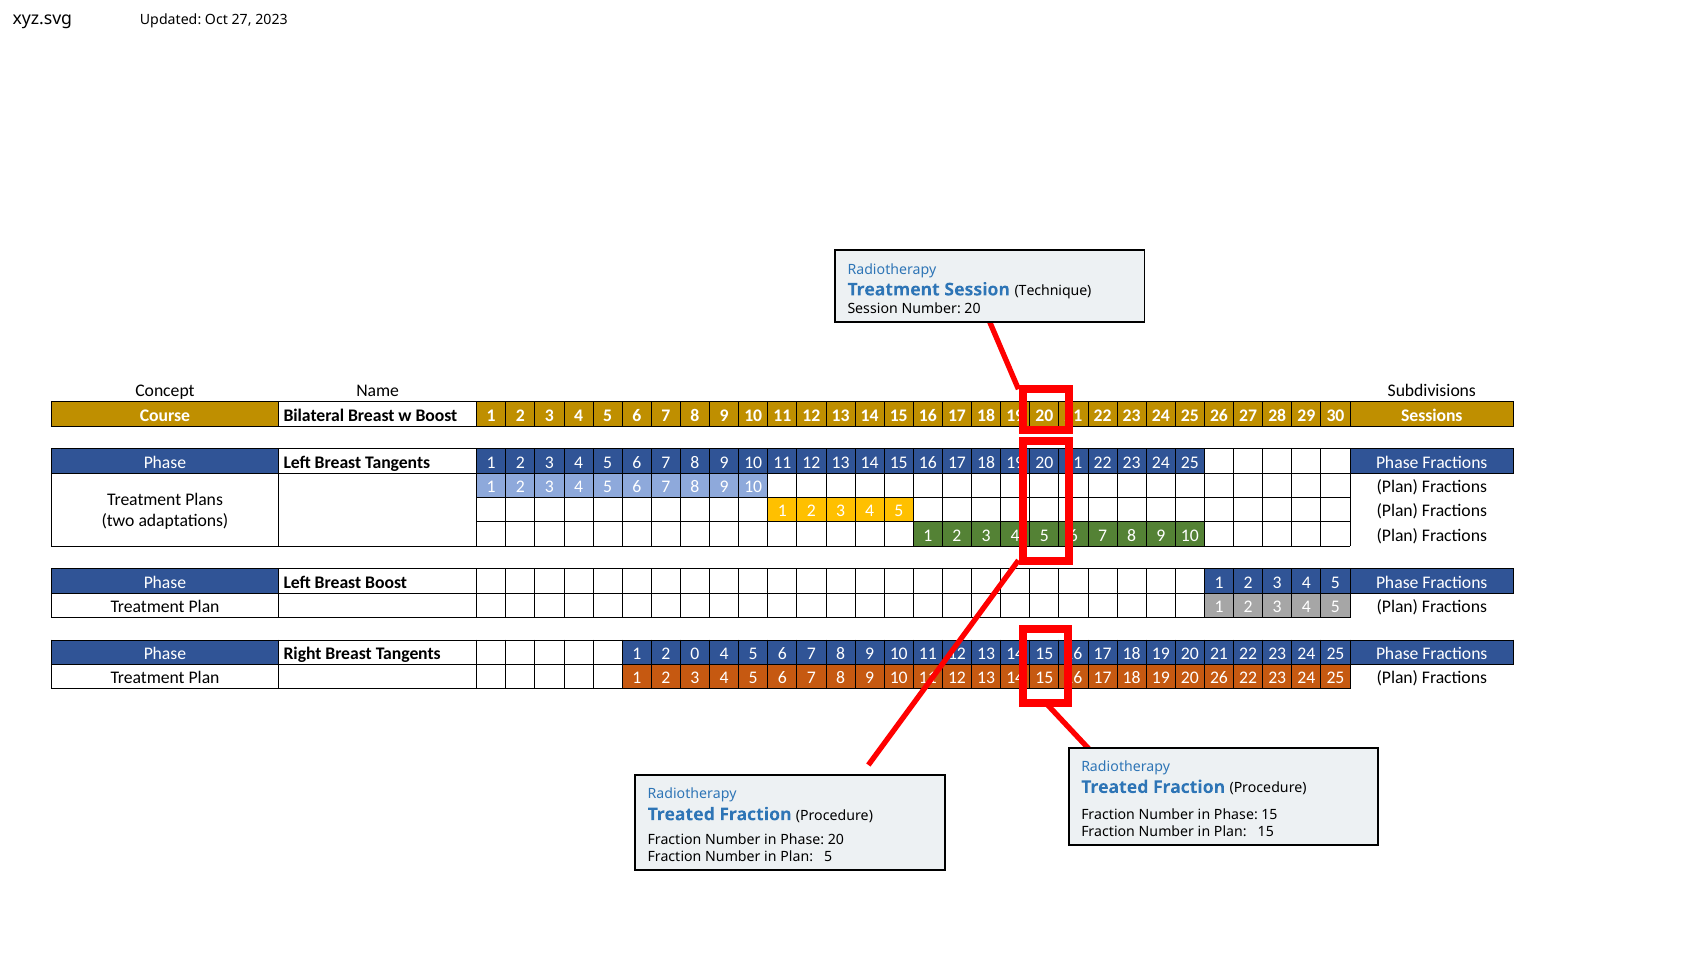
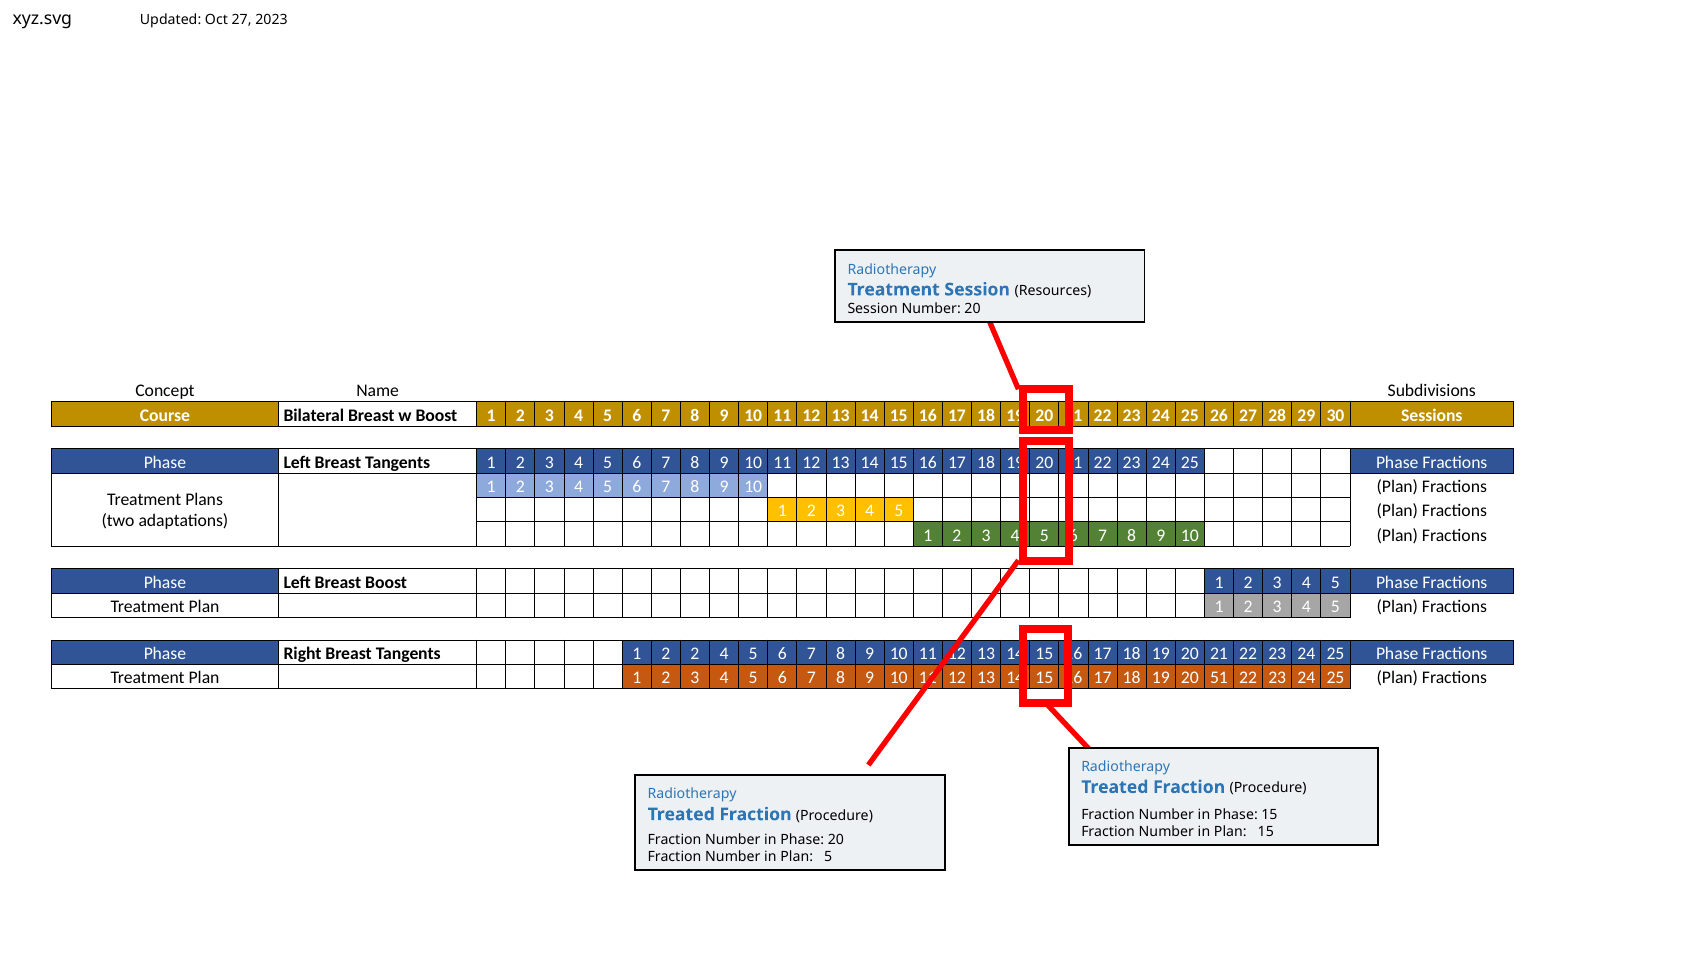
Technique: Technique -> Resources (1053, 291)
2 0: 0 -> 2 (695, 653)
20 26: 26 -> 51 (1219, 678)
